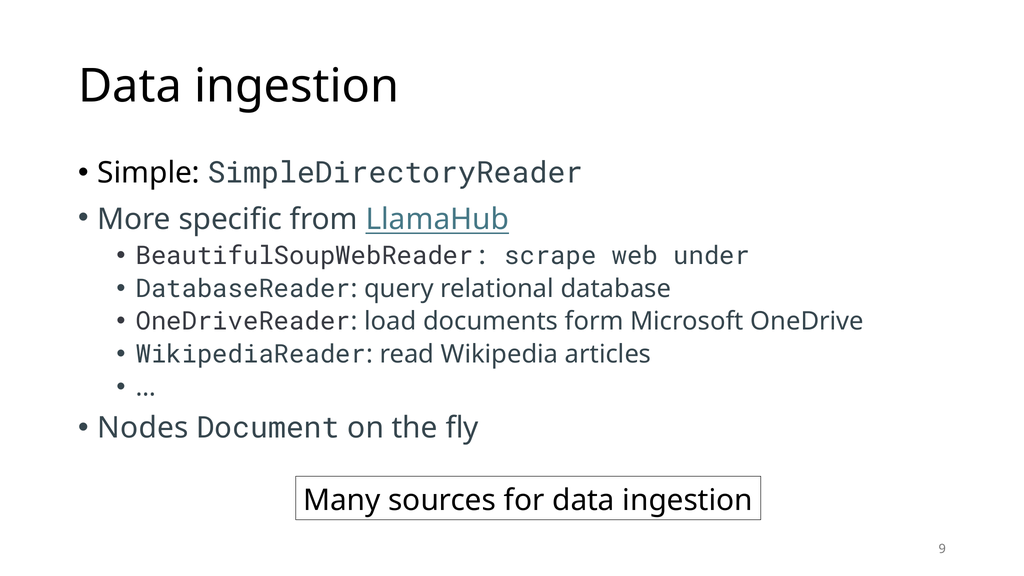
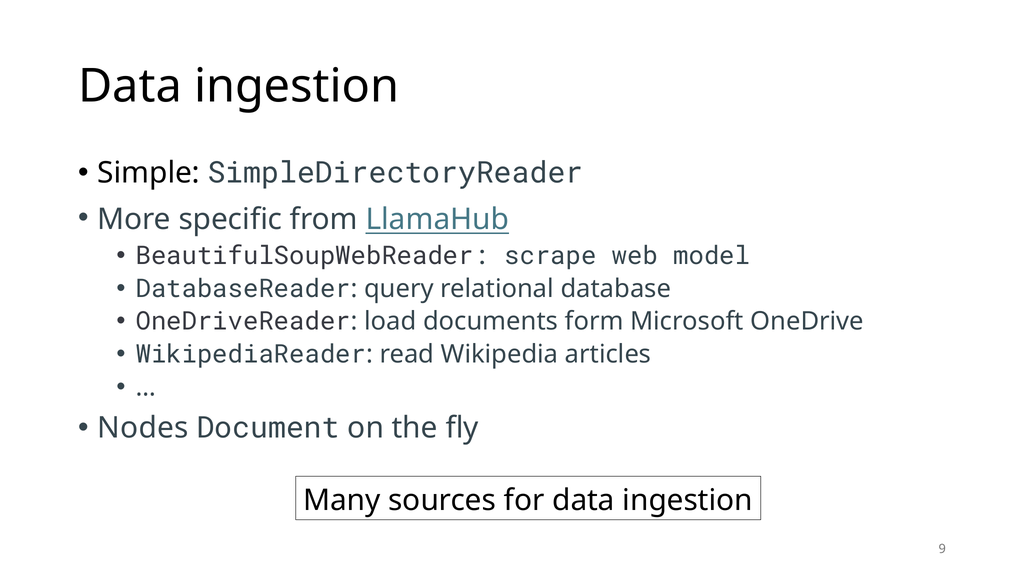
under: under -> model (712, 256)
